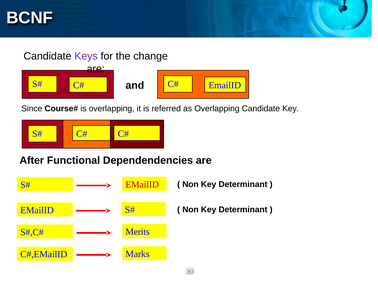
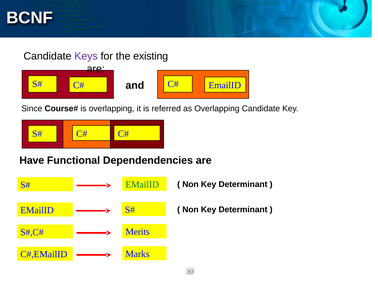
change: change -> existing (151, 56)
After: After -> Have (32, 160)
EMailID colour: red -> green (142, 184)
